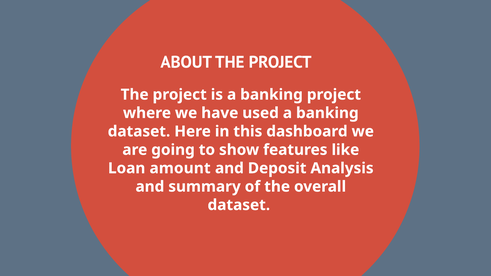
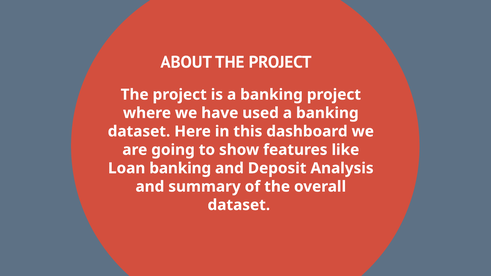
Loan amount: amount -> banking (180, 168)
